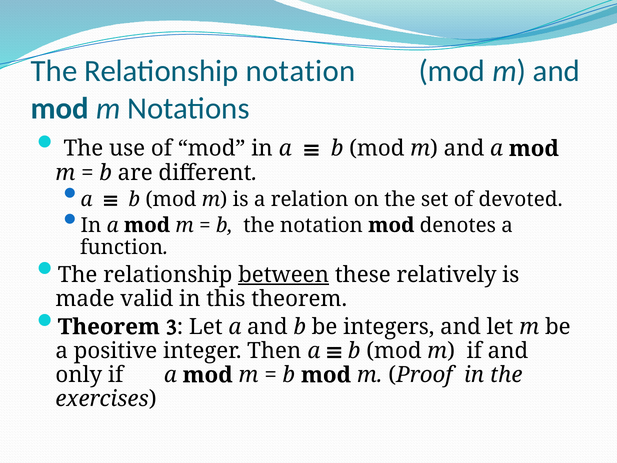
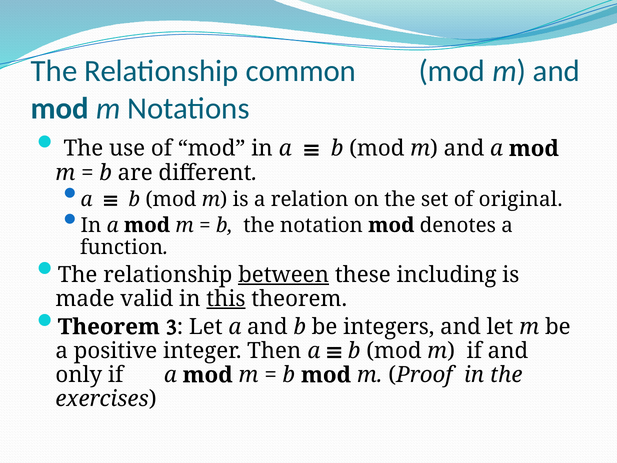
Relationship notation: notation -> common (301, 71)
devoted: devoted -> original (521, 199)
relatively: relatively -> including (447, 275)
this underline: none -> present (226, 299)
